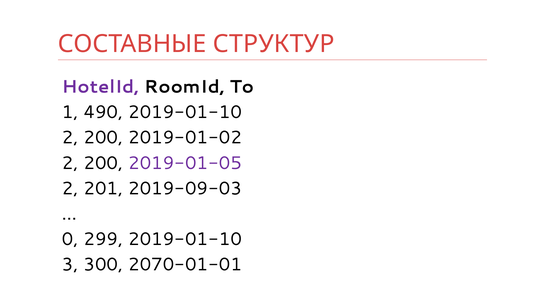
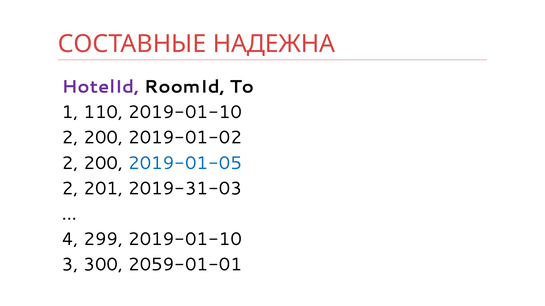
СТРУКТУР: СТРУКТУР -> НАДЕЖНА (274, 44)
490: 490 -> 110 (103, 112)
2019-01-05 colour: purple -> blue (185, 163)
2019-09-03: 2019-09-03 -> 2019-31-03 (185, 189)
0: 0 -> 4 (70, 240)
2070-01-01: 2070-01-01 -> 2059-01-01 (185, 265)
